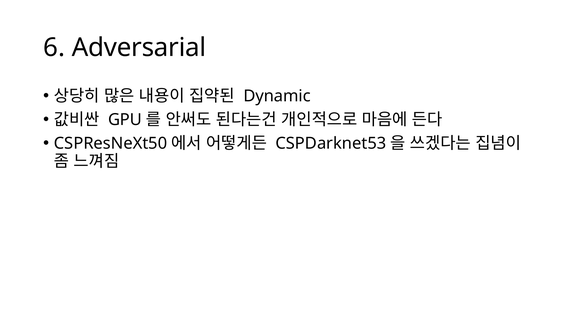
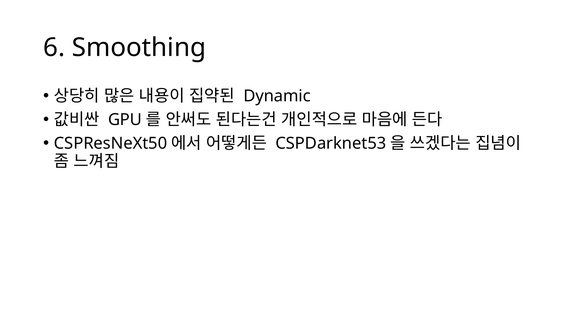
Adversarial: Adversarial -> Smoothing (139, 48)
